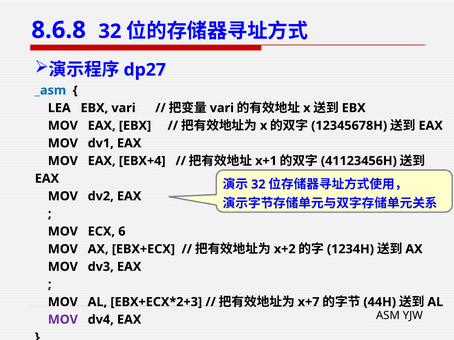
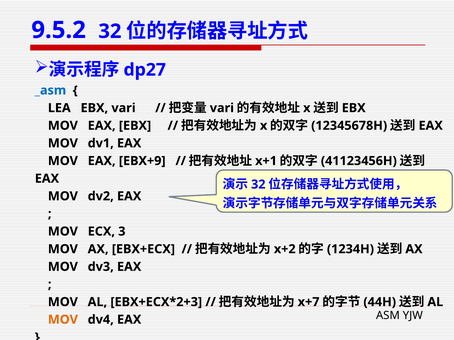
8.6.8: 8.6.8 -> 9.5.2 (59, 30)
EBX+4: EBX+4 -> EBX+9 (142, 161)
6: 6 -> 3 (122, 232)
MOV colour: purple -> orange (63, 320)
